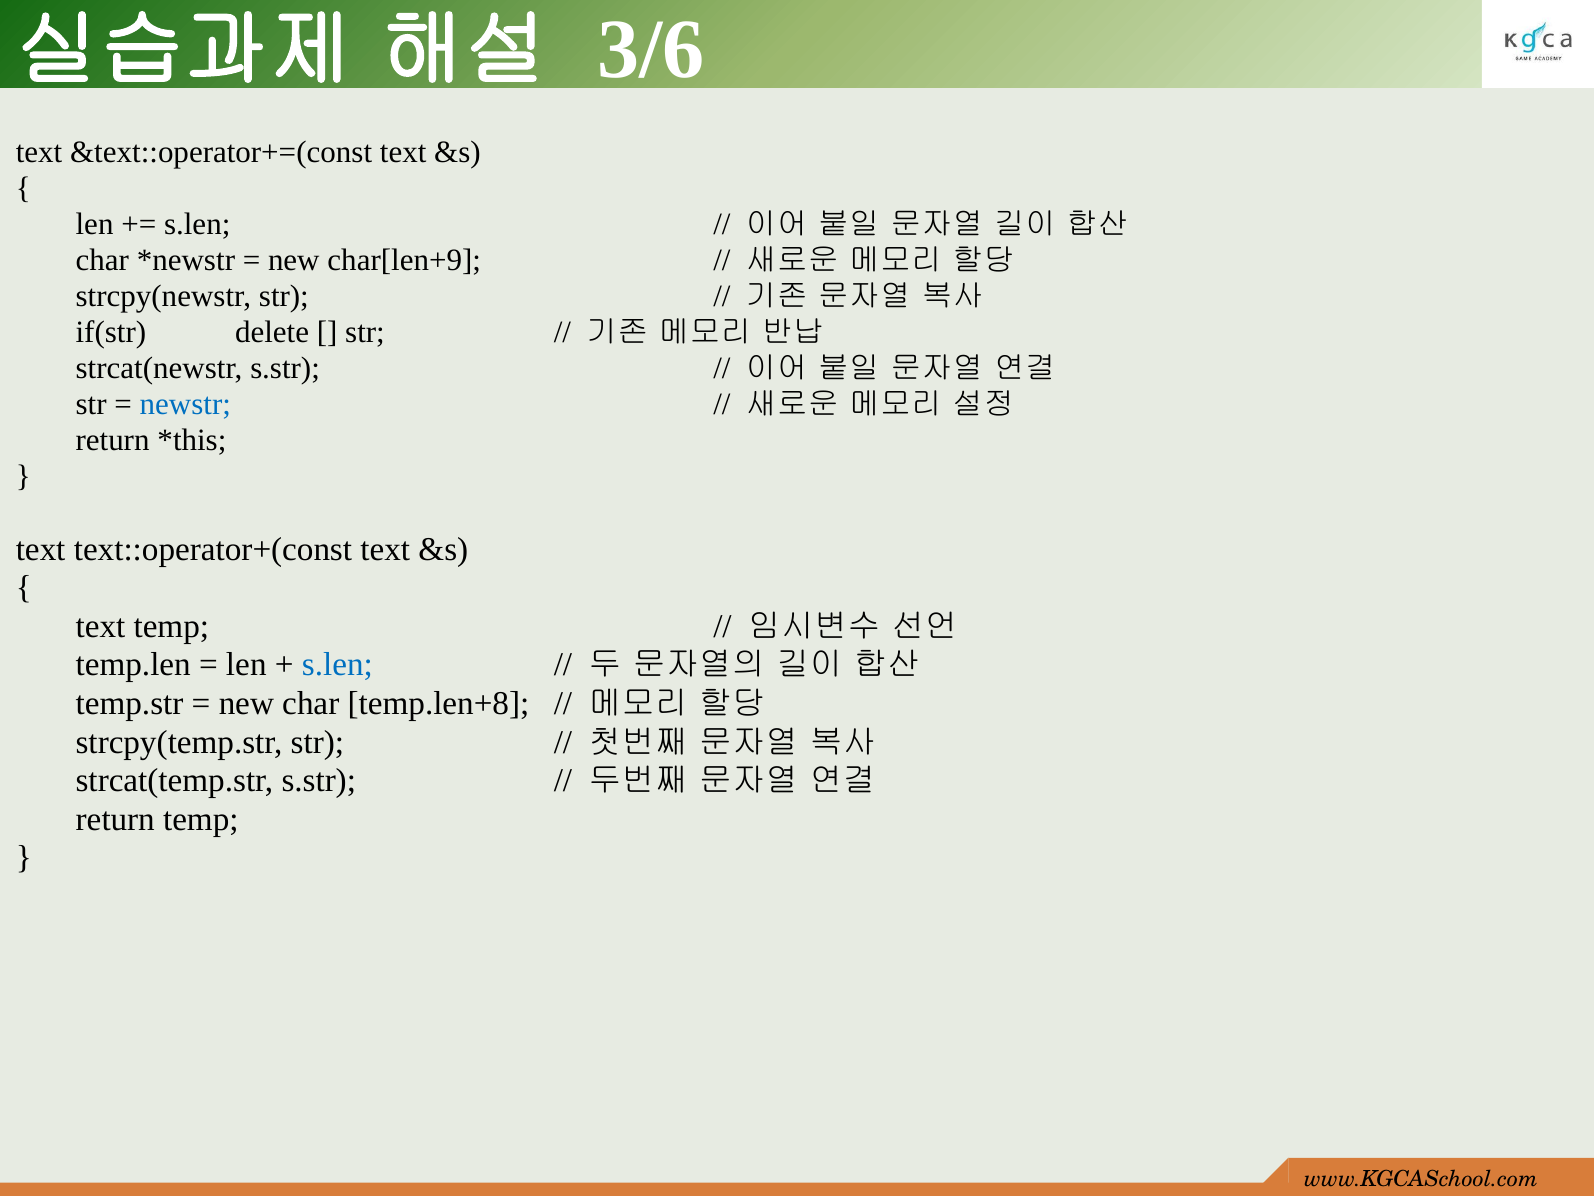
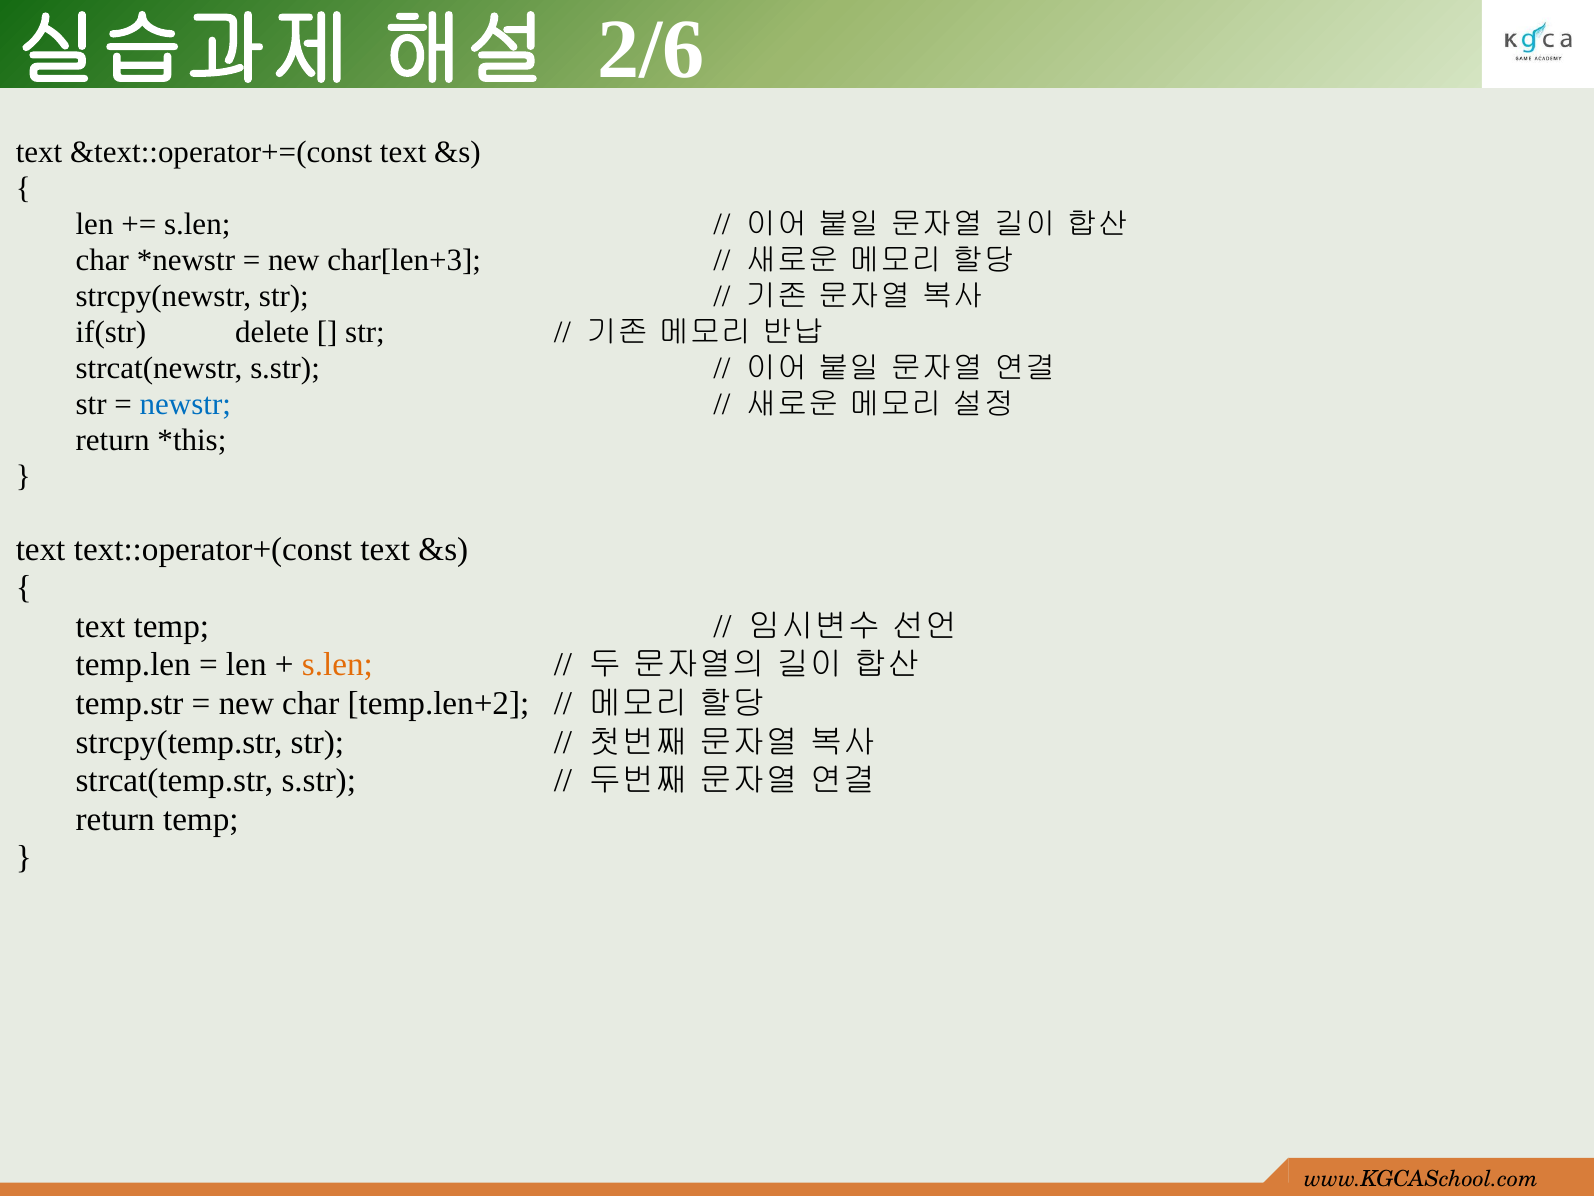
3/6: 3/6 -> 2/6 (651, 49)
char[len+9: char[len+9 -> char[len+3 (404, 260)
s.len colour: blue -> orange (337, 665)
temp.len+8: temp.len+8 -> temp.len+2 (438, 703)
